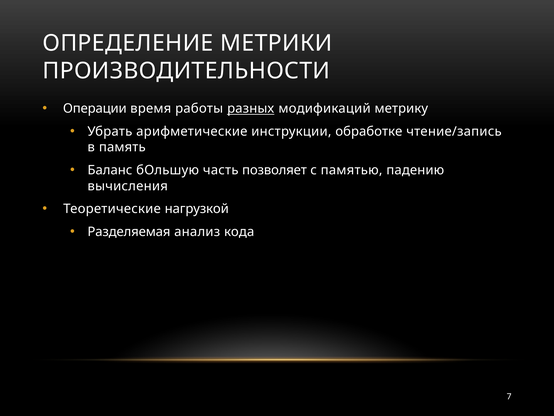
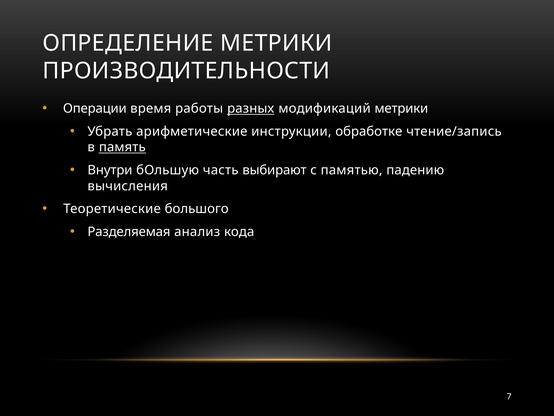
модификаций метрику: метрику -> метрики (401, 108)
память underline: none -> present (122, 147)
Баланс: Баланс -> Внутри (110, 170)
позволяет: позволяет -> выбирают (274, 170)
нагрузкой: нагрузкой -> большого (197, 209)
